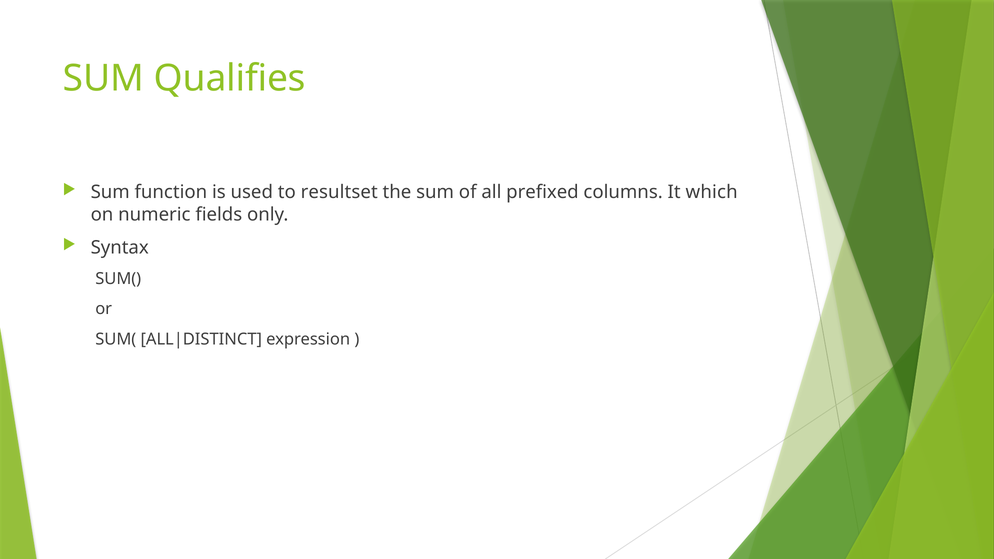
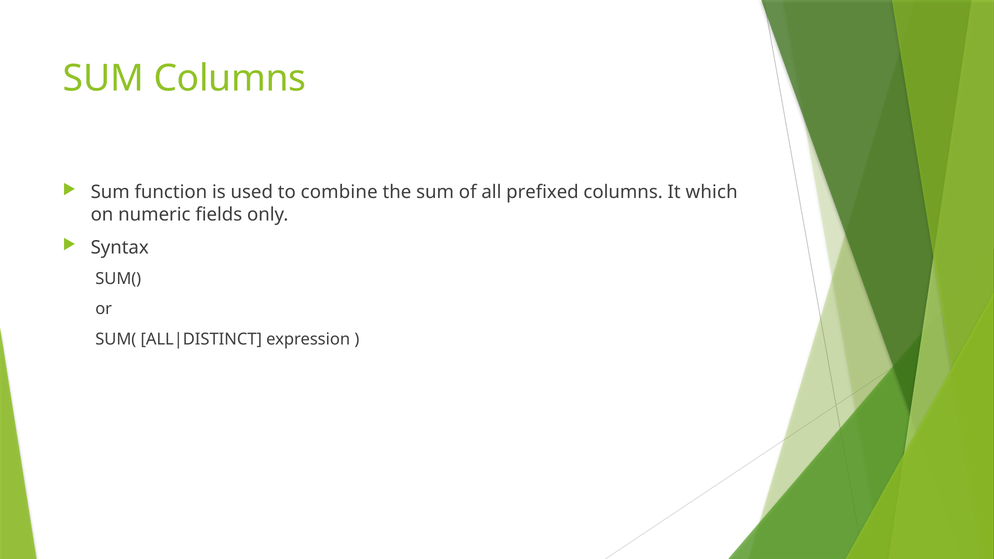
SUM Qualifies: Qualifies -> Columns (230, 78)
resultset: resultset -> combine (339, 192)
